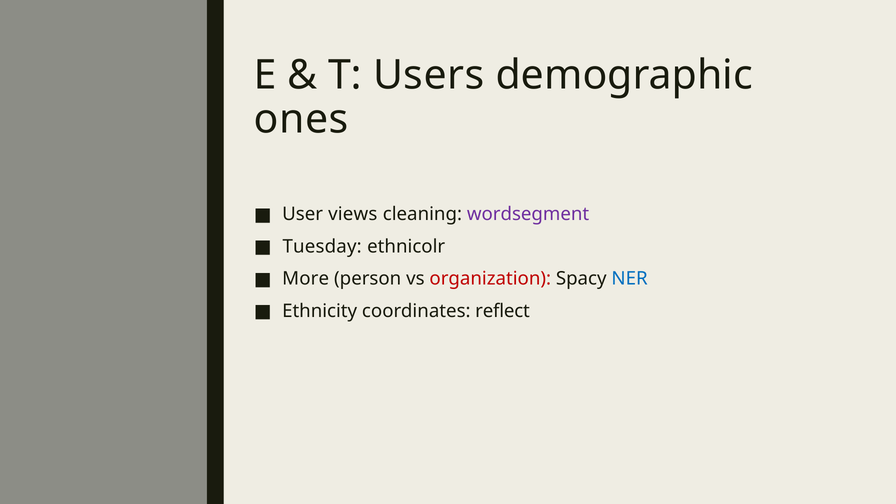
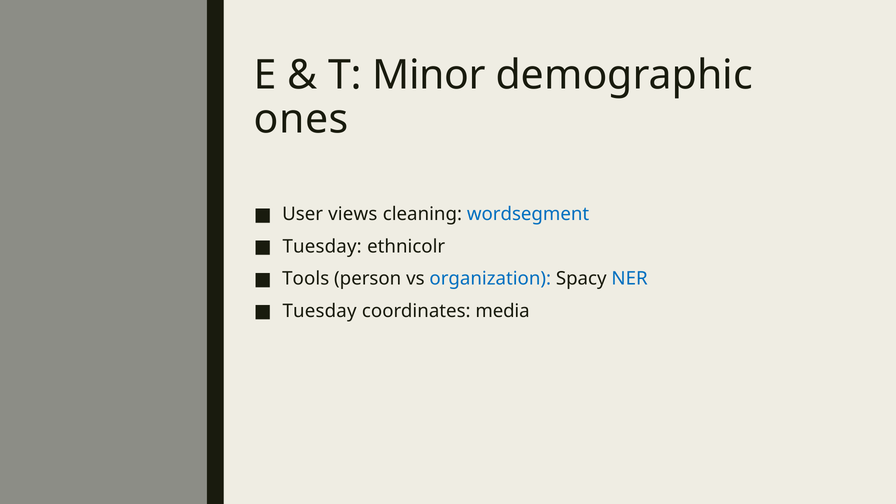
Users: Users -> Minor (429, 75)
wordsegment colour: purple -> blue (528, 214)
More: More -> Tools (306, 279)
organization colour: red -> blue (490, 279)
Ethnicity: Ethnicity -> Tuesday (320, 311)
reflect: reflect -> media (503, 311)
